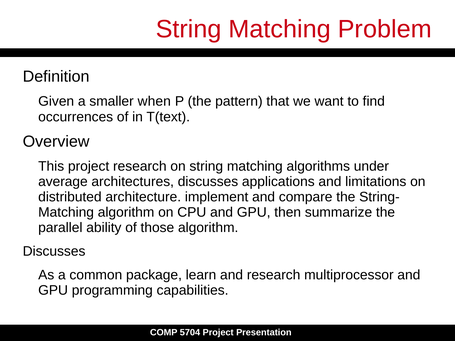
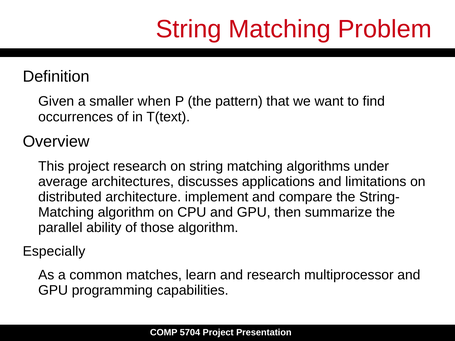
Discusses: Discusses -> Especially (54, 251)
package: package -> matches (154, 275)
